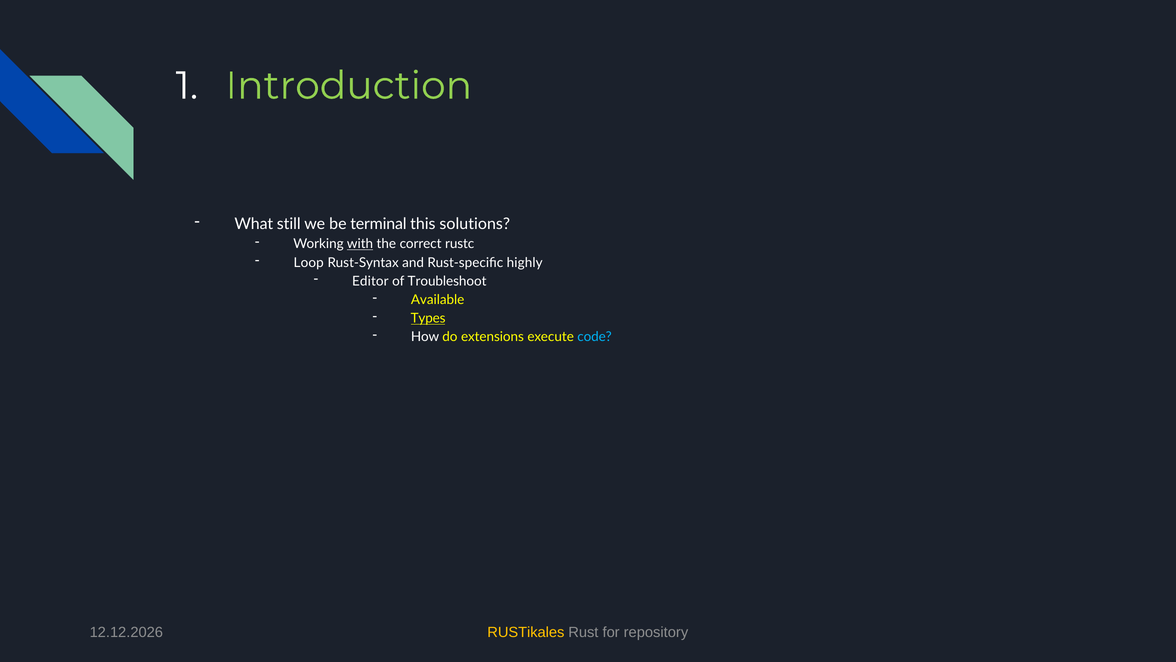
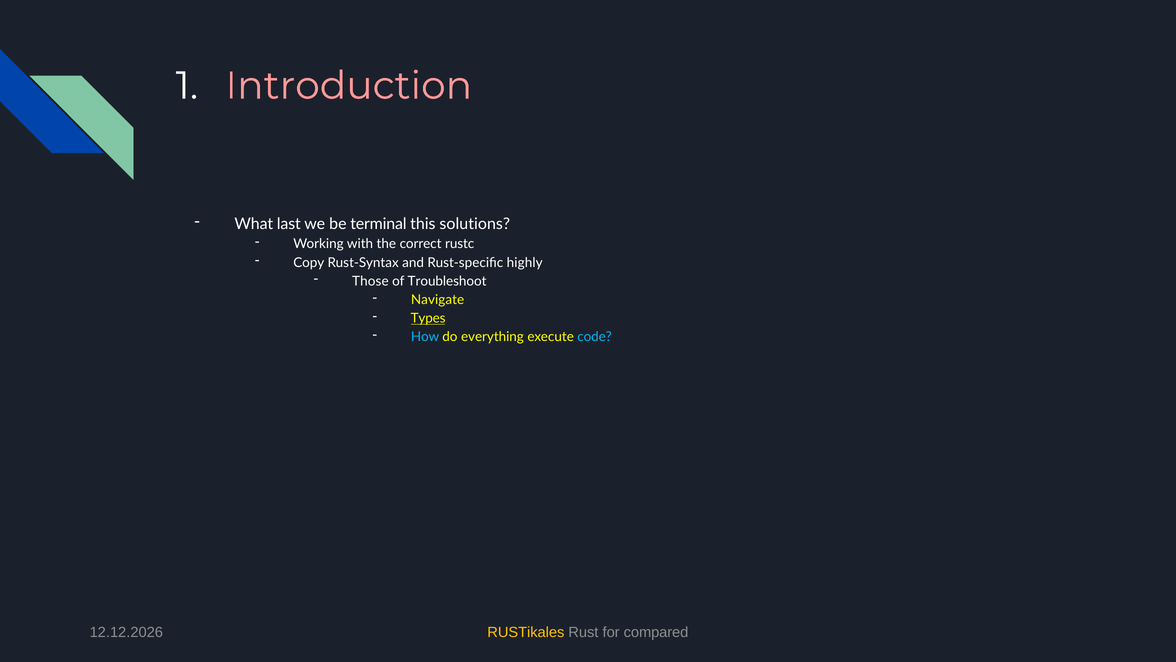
Introduction colour: light green -> pink (349, 86)
still: still -> last (289, 224)
with underline: present -> none (360, 244)
Loop: Loop -> Copy (309, 262)
Editor: Editor -> Those (370, 281)
Available: Available -> Navigate (438, 300)
How colour: white -> light blue (425, 337)
extensions: extensions -> everything (492, 337)
repository: repository -> compared (656, 632)
